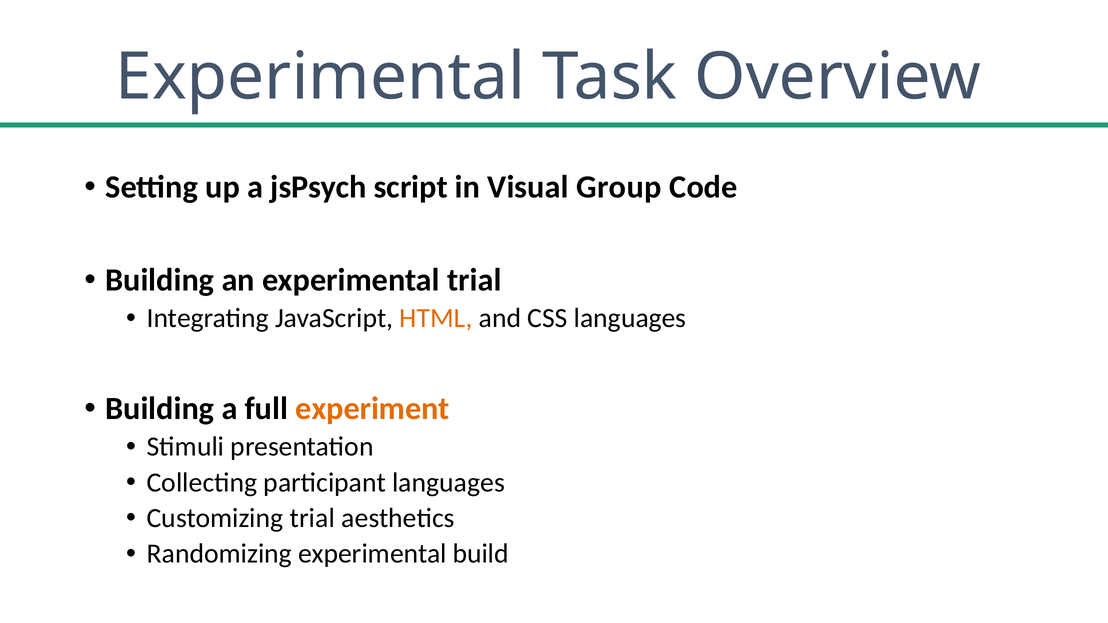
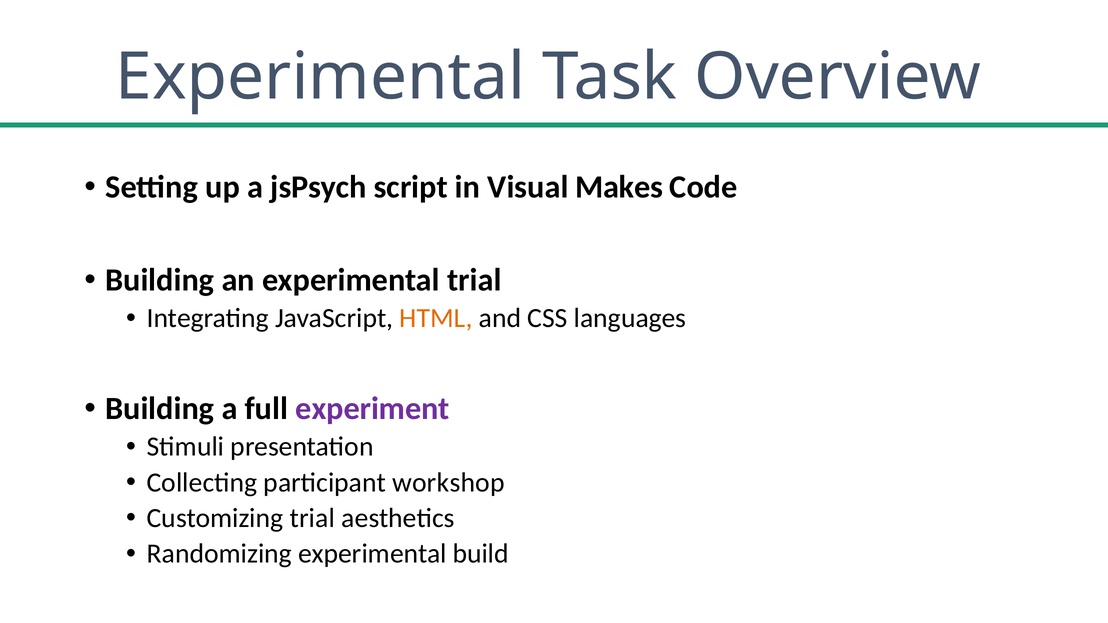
Group: Group -> Makes (619, 187)
experiment colour: orange -> purple (373, 409)
participant languages: languages -> workshop (448, 483)
